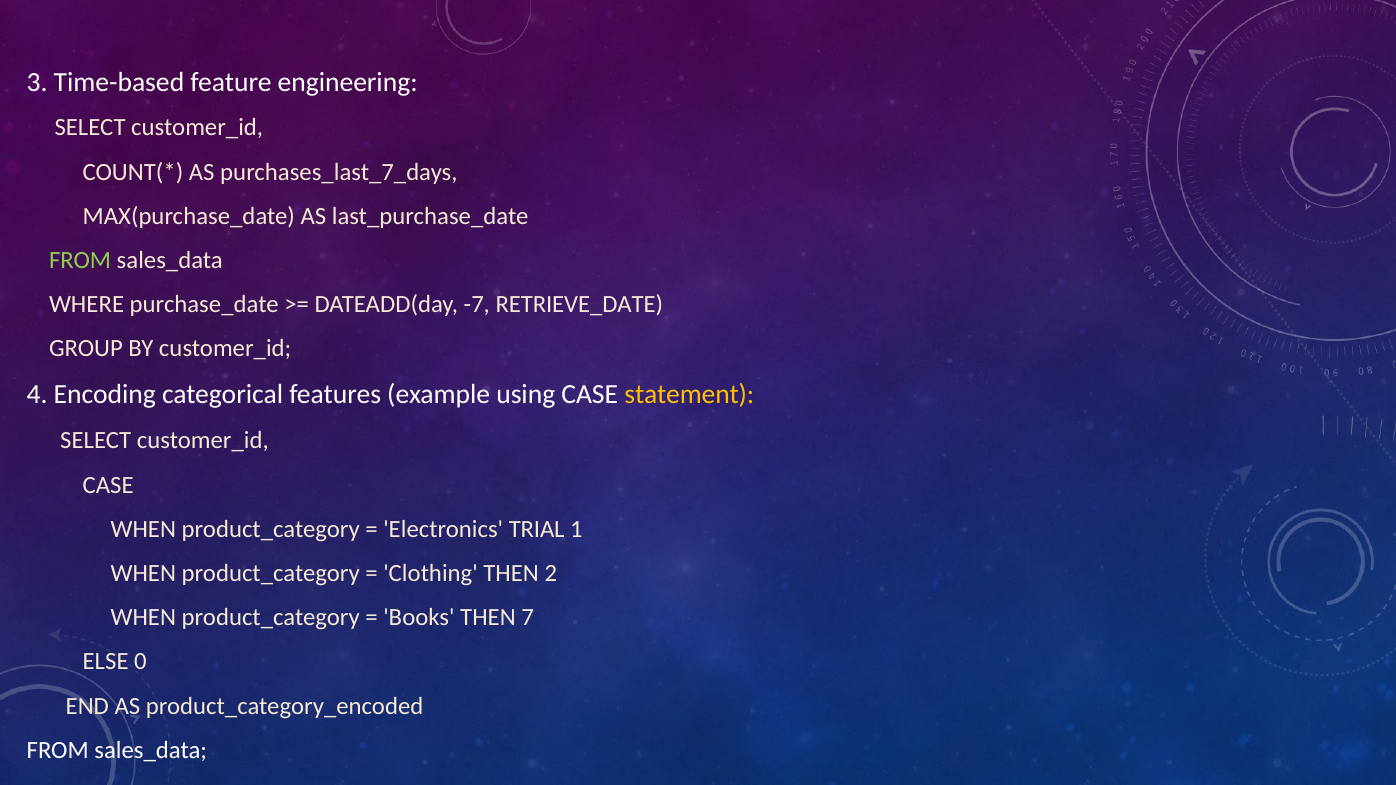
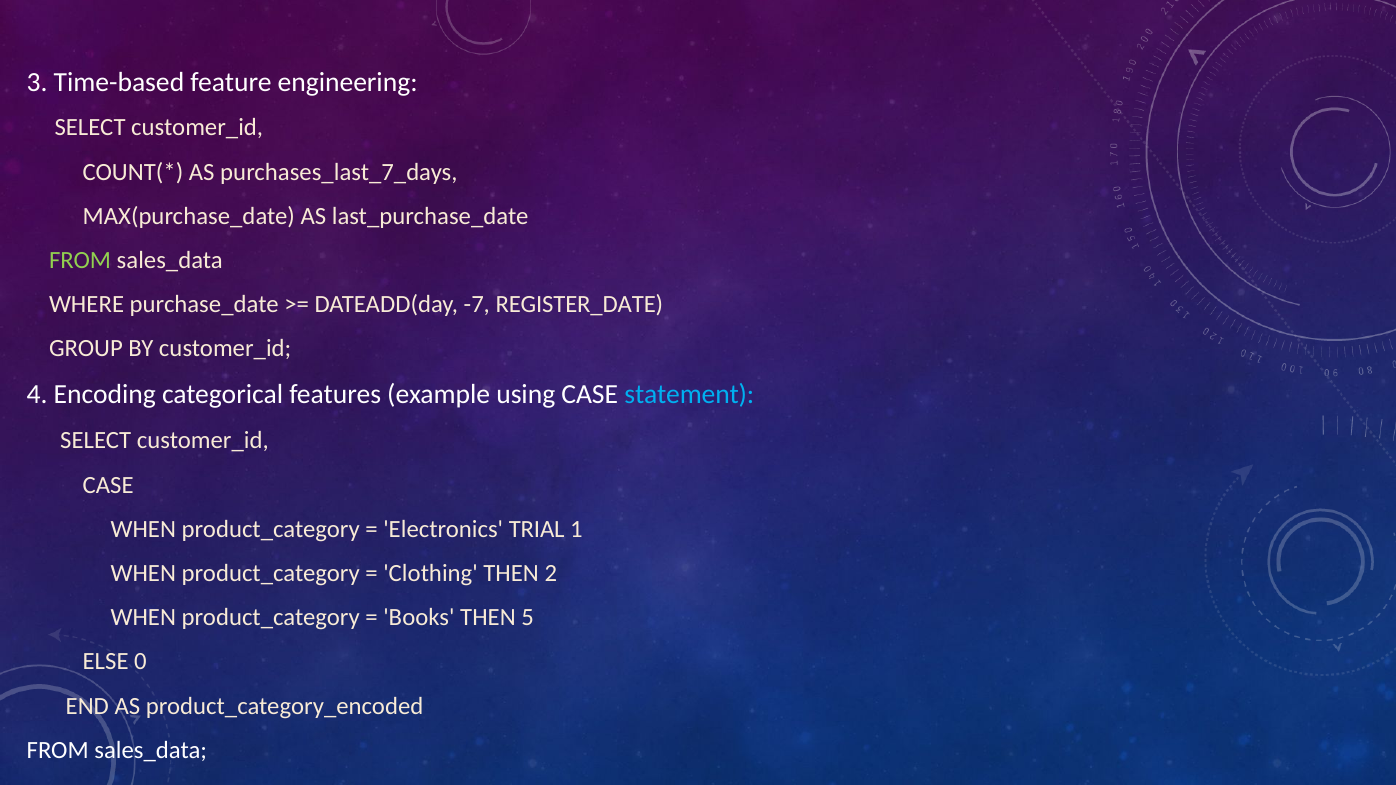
RETRIEVE_DATE: RETRIEVE_DATE -> REGISTER_DATE (579, 305)
statement colour: yellow -> light blue (689, 395)
7: 7 -> 5 (528, 618)
